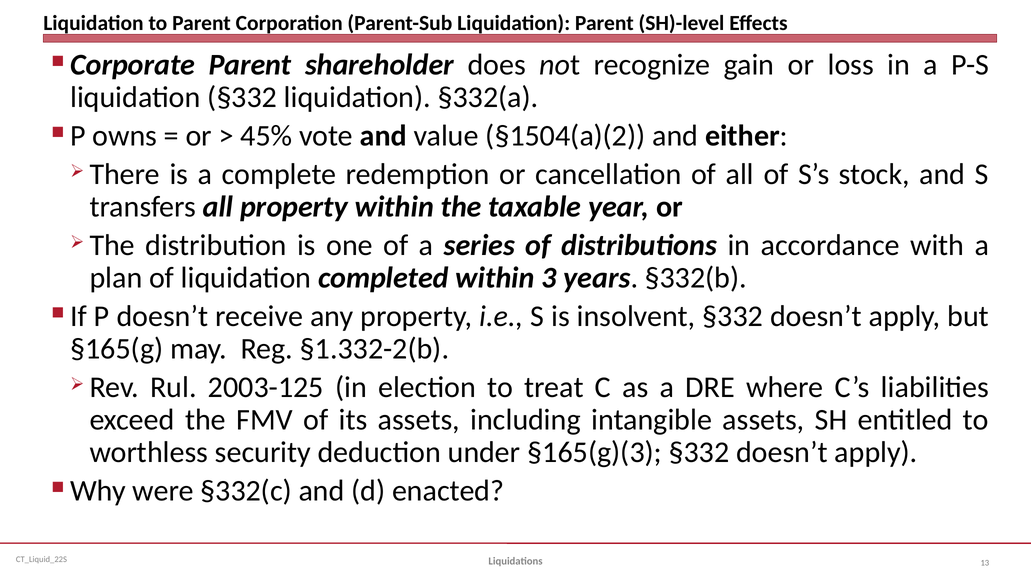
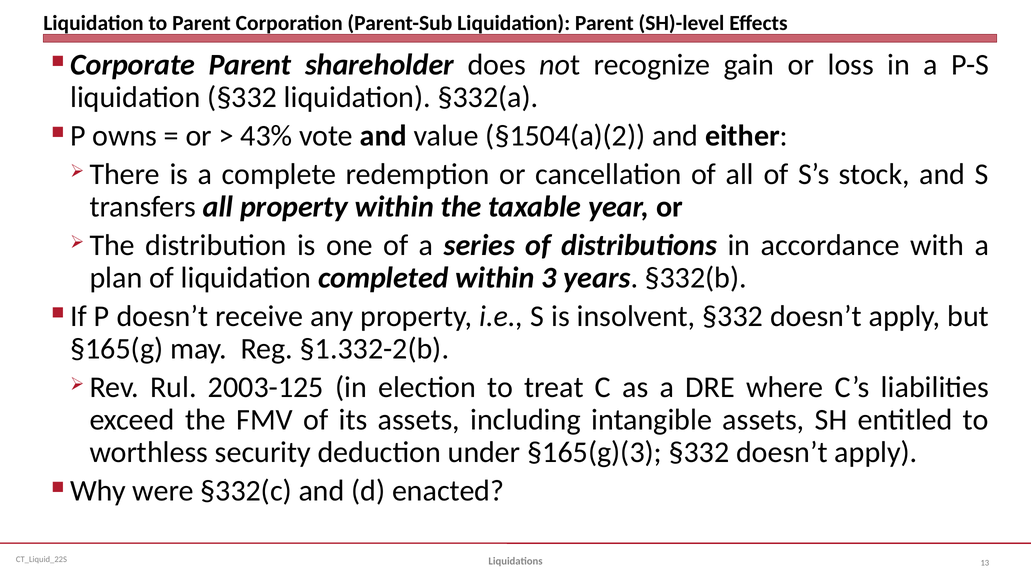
45%: 45% -> 43% (266, 136)
